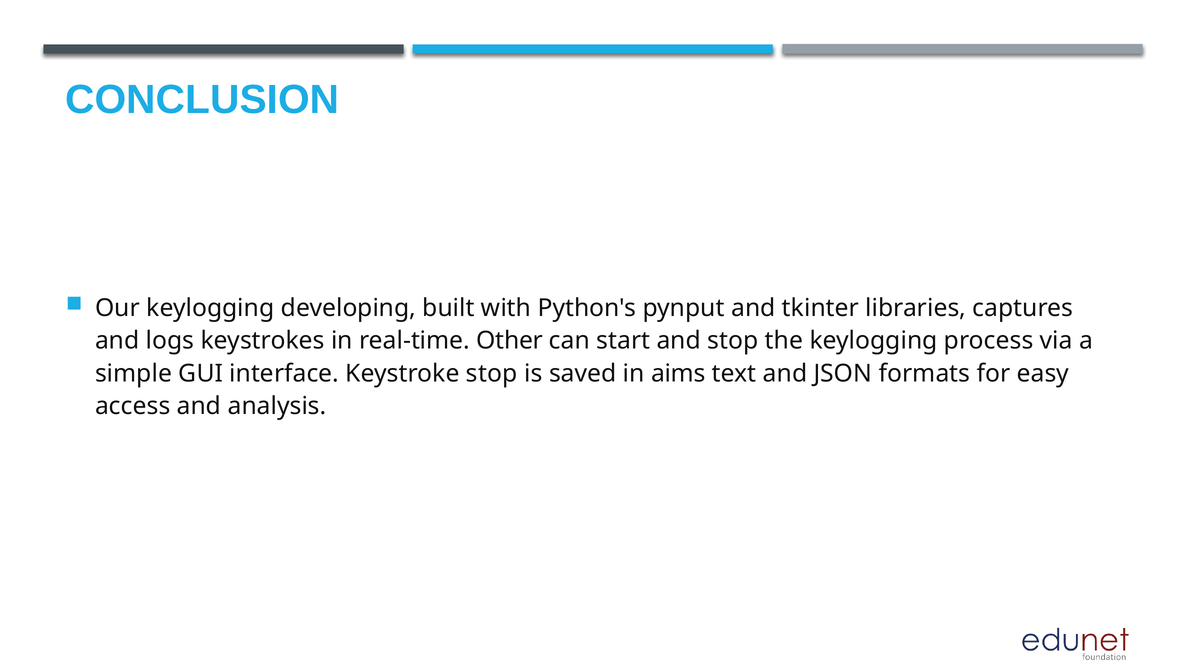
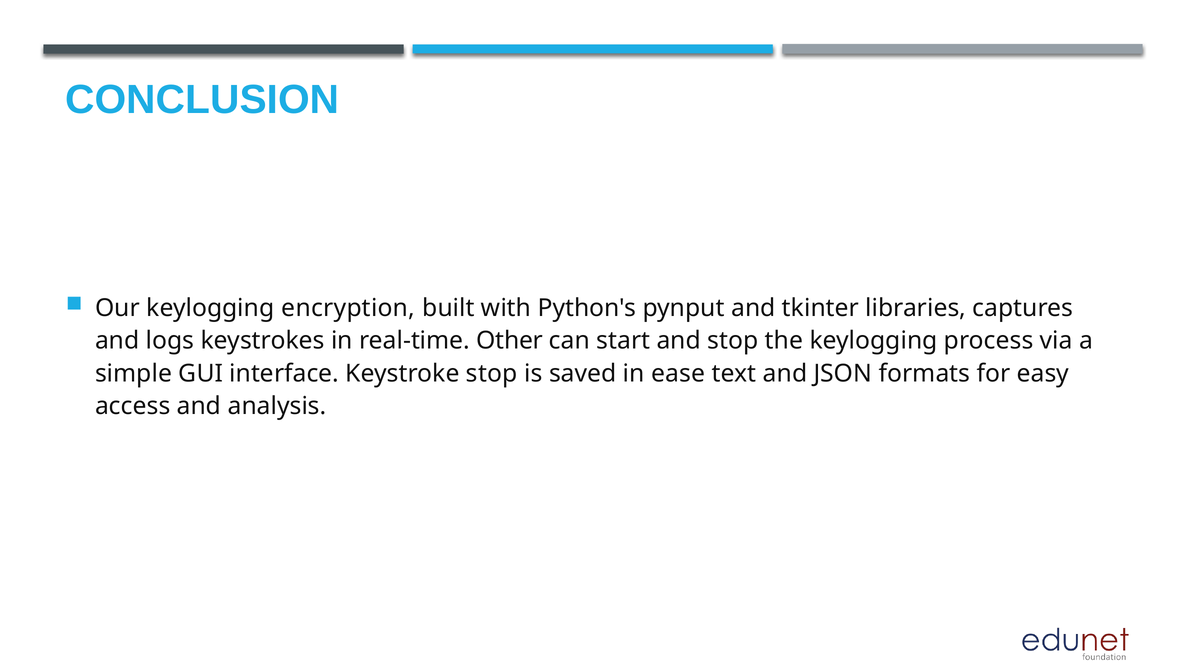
developing: developing -> encryption (348, 308)
aims: aims -> ease (678, 373)
